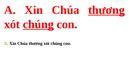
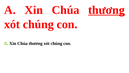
chúng underline: present -> none (38, 24)
